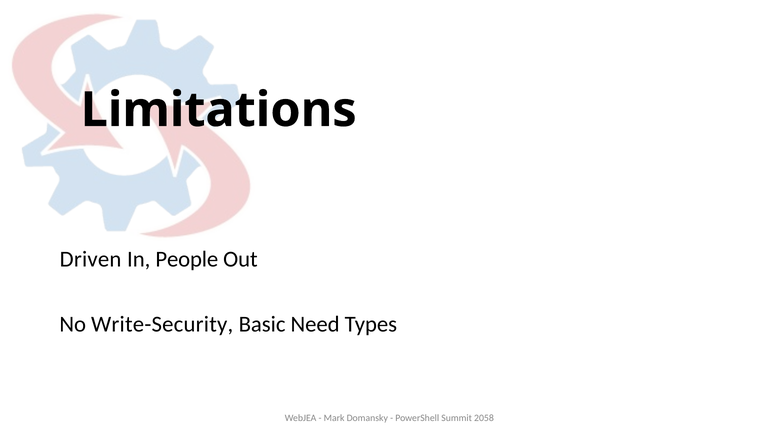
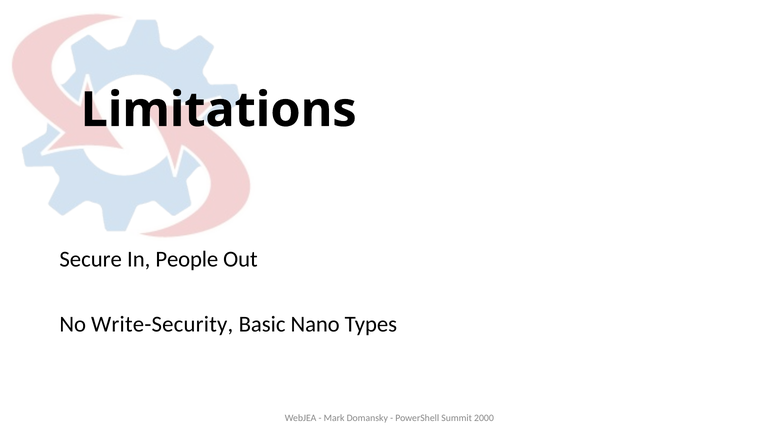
Driven: Driven -> Secure (91, 259)
Need: Need -> Nano (315, 324)
2058: 2058 -> 2000 (484, 418)
